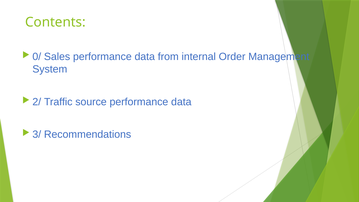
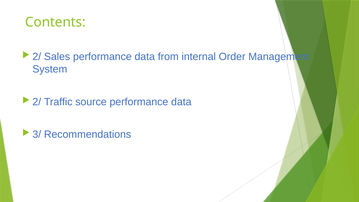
0/: 0/ -> 2/ (37, 57)
